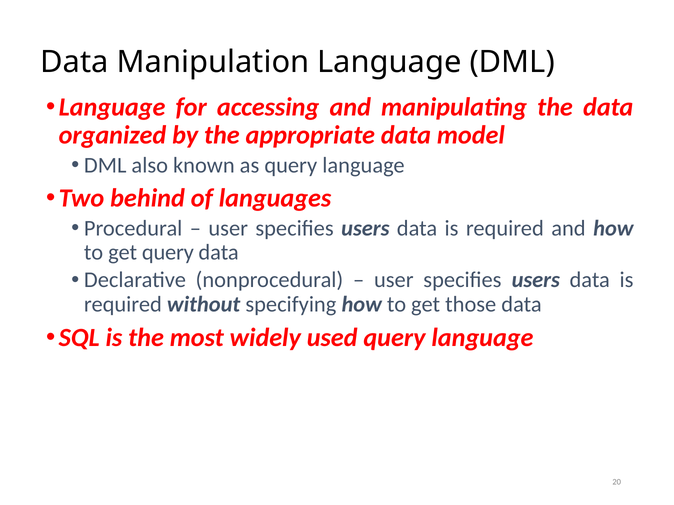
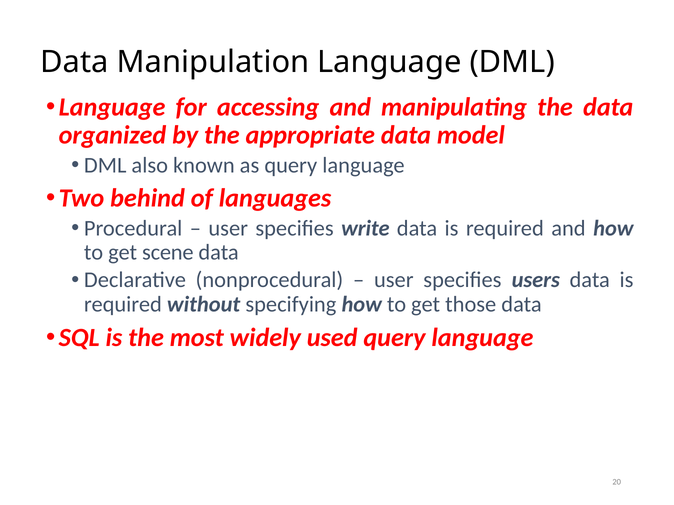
users: users -> write (365, 228)
get query: query -> scene (168, 253)
